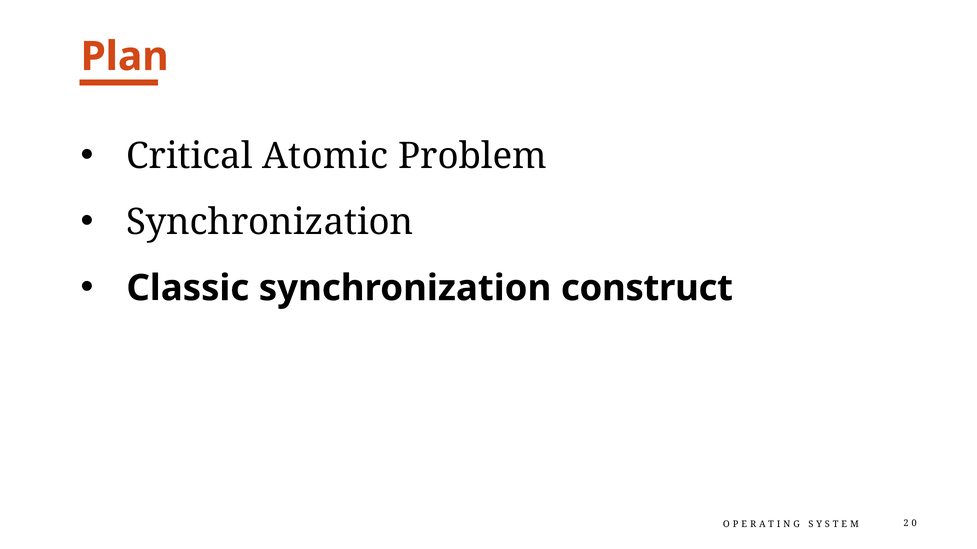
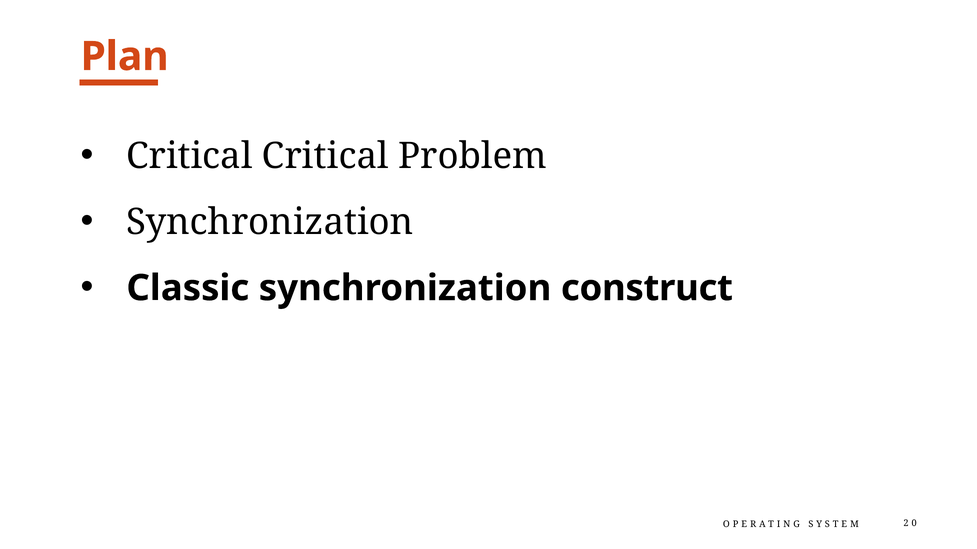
Critical Atomic: Atomic -> Critical (325, 156)
